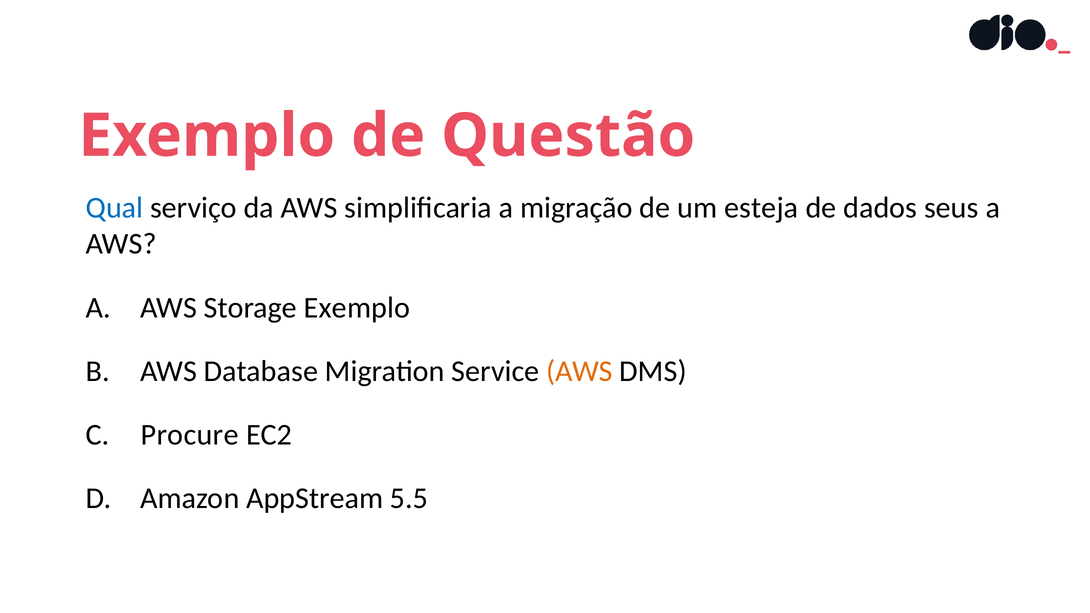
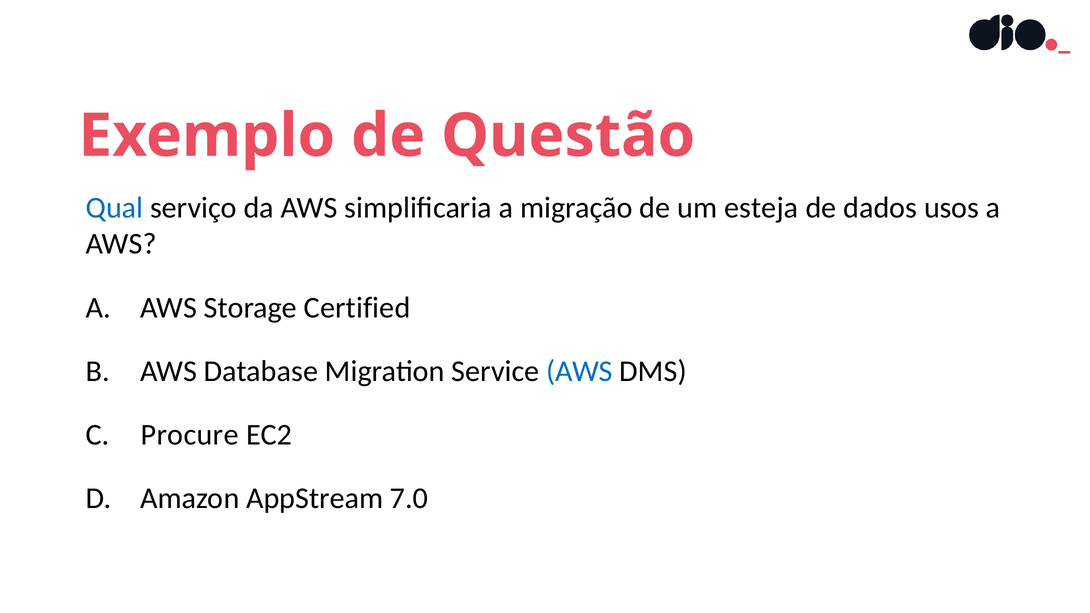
seus: seus -> usos (951, 208)
Storage Exemplo: Exemplo -> Certified (357, 308)
AWS colour: orange -> blue (580, 371)
5.5: 5.5 -> 7.0 (409, 498)
